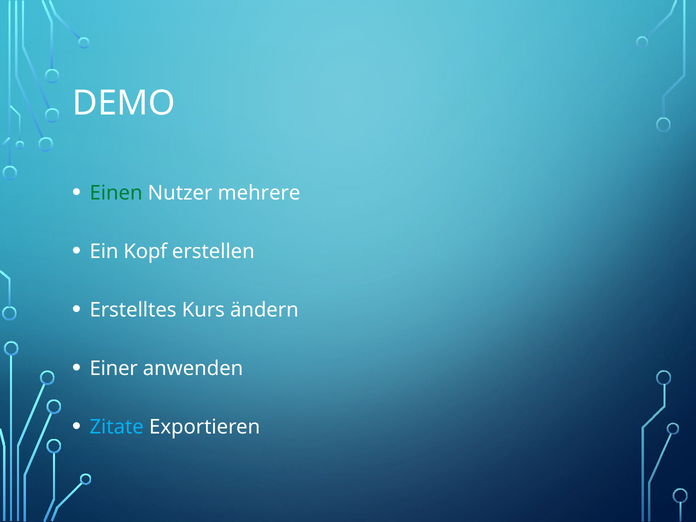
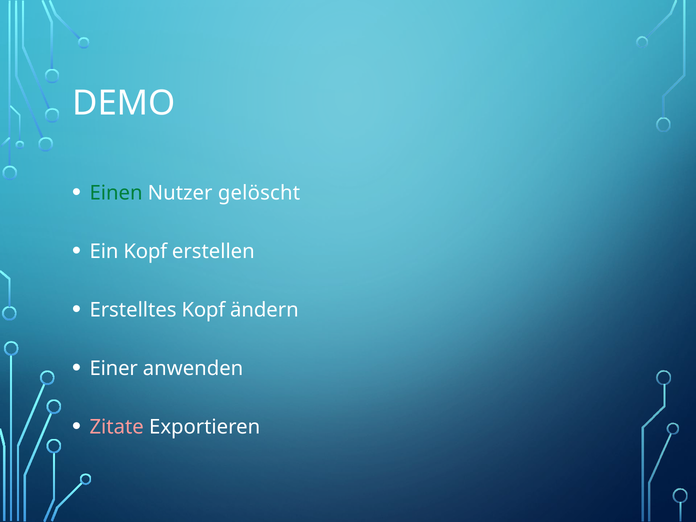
mehrere: mehrere -> gelöscht (259, 193)
Erstelltes Kurs: Kurs -> Kopf (203, 310)
Zitate colour: light blue -> pink (117, 427)
